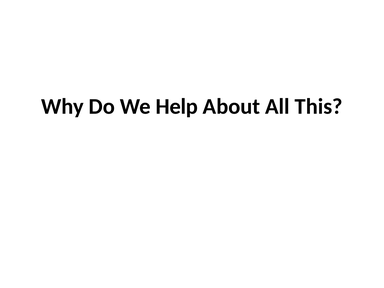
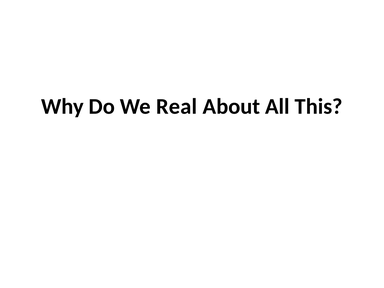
Help: Help -> Real (177, 106)
